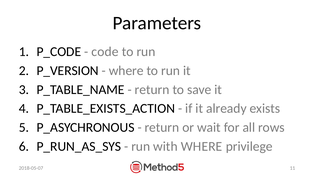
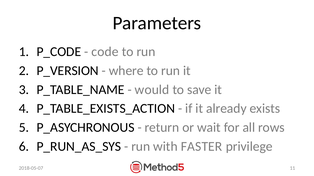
return: return -> would (152, 90)
with WHERE: WHERE -> FASTER (202, 147)
